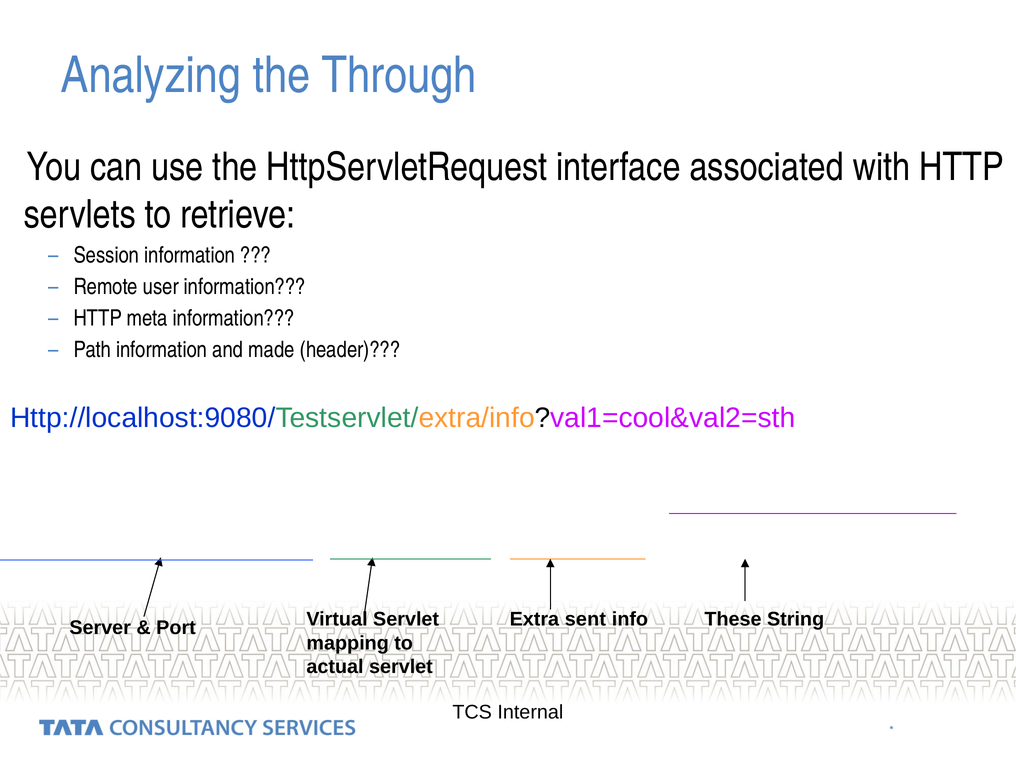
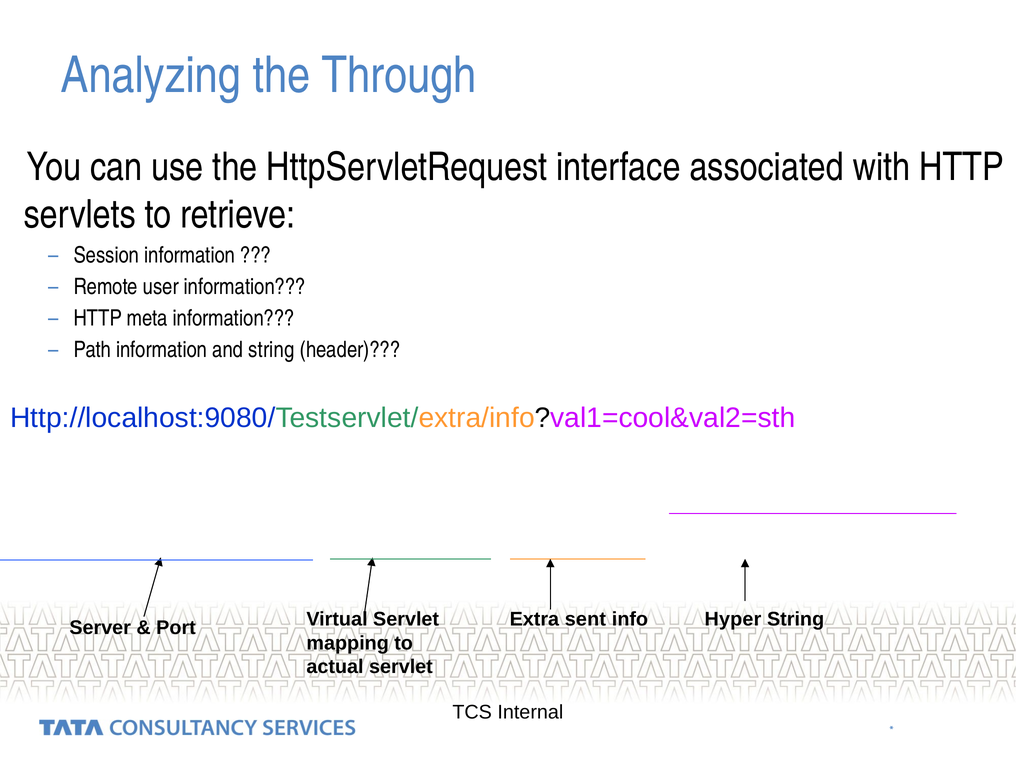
and made: made -> string (271, 350)
These: These -> Hyper (733, 619)
